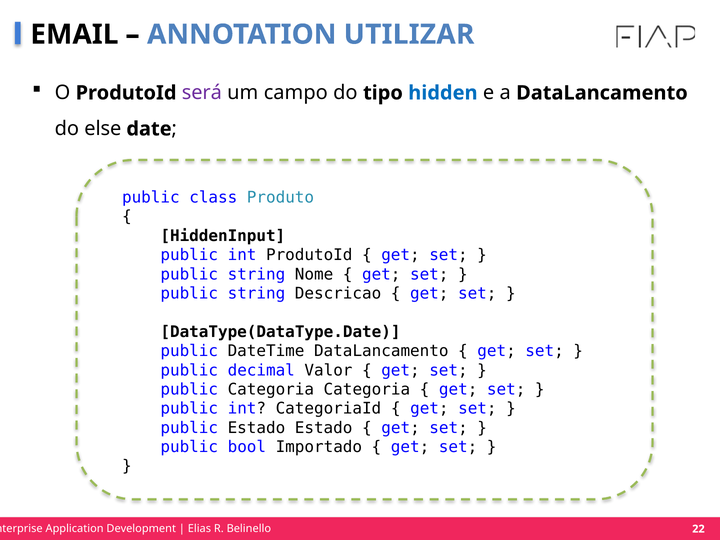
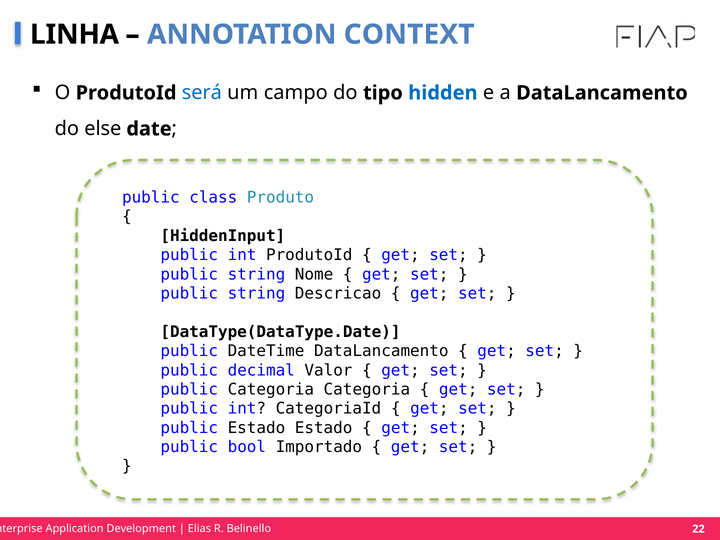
EMAIL: EMAIL -> LINHA (74, 34)
UTILIZAR: UTILIZAR -> CONTEXT (409, 34)
será colour: purple -> blue (202, 93)
